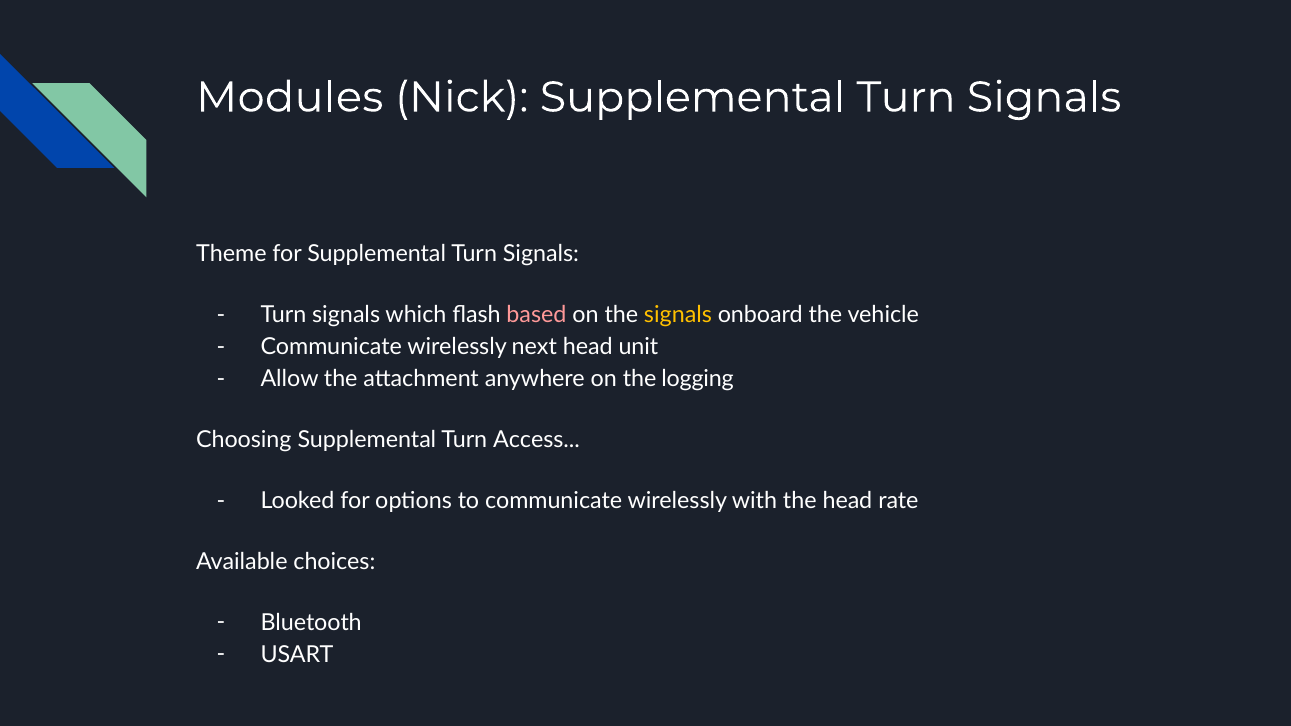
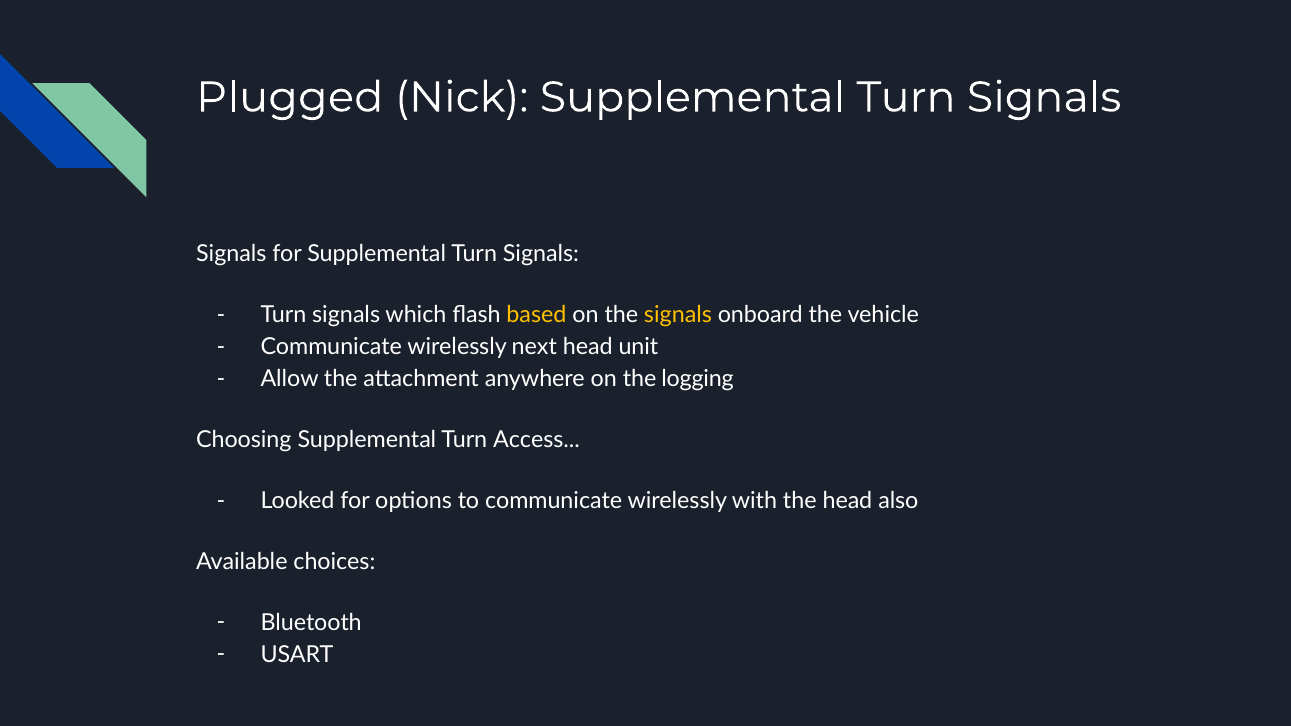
Modules: Modules -> Plugged (290, 97)
Theme: Theme -> Signals (231, 254)
based colour: pink -> yellow (536, 315)
rate: rate -> also (898, 501)
